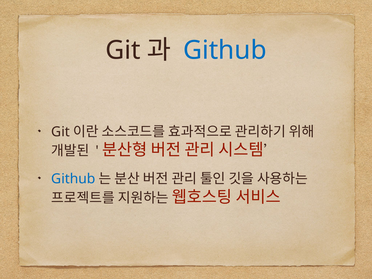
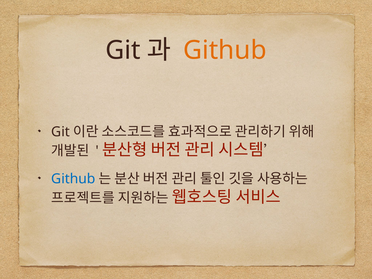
Github colour: blue -> orange (225, 50)
